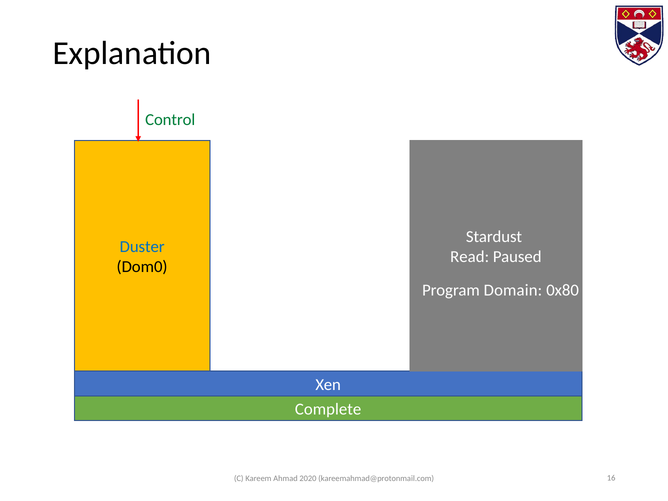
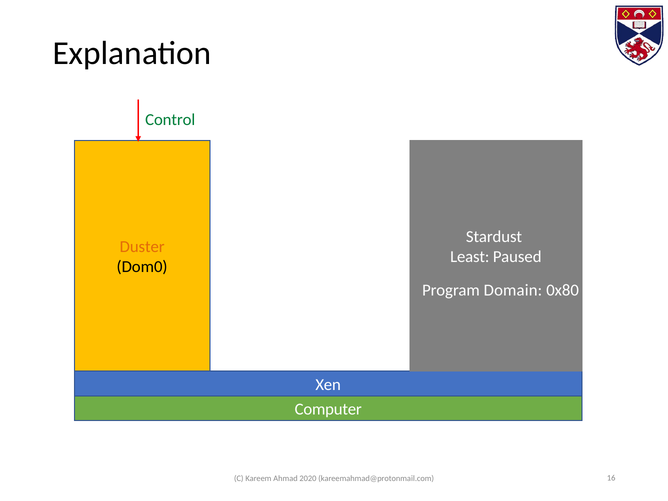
Duster colour: blue -> orange (142, 247)
Read: Read -> Least (470, 257)
Complete: Complete -> Computer (328, 409)
